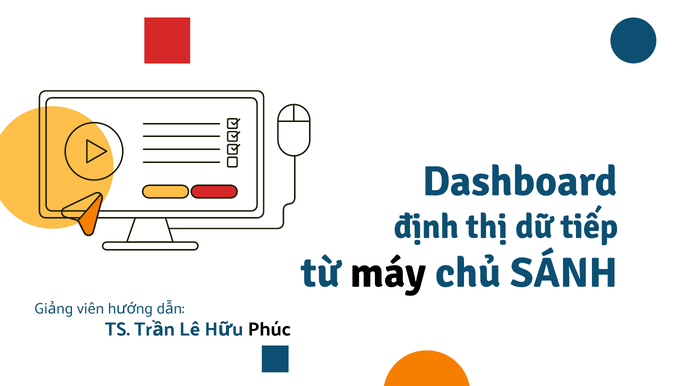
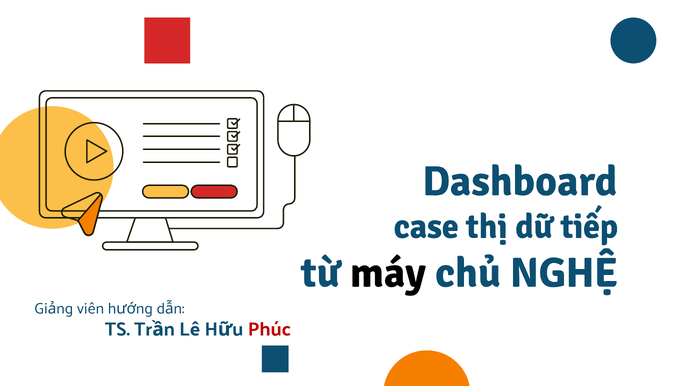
định: định -> case (426, 227)
SÁNH: SÁNH -> NGHỆ (564, 273)
Phúc colour: black -> red (269, 330)
